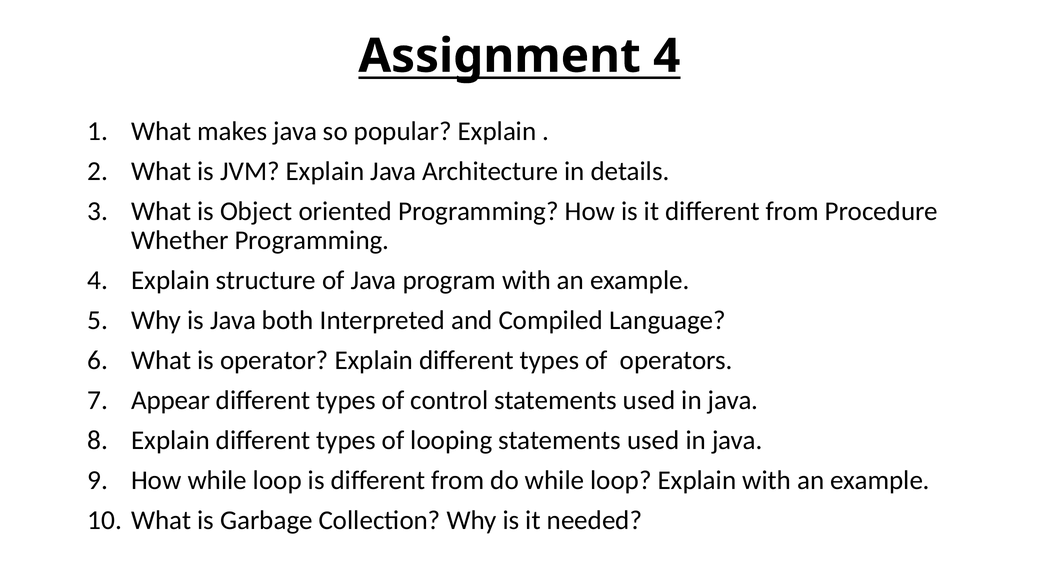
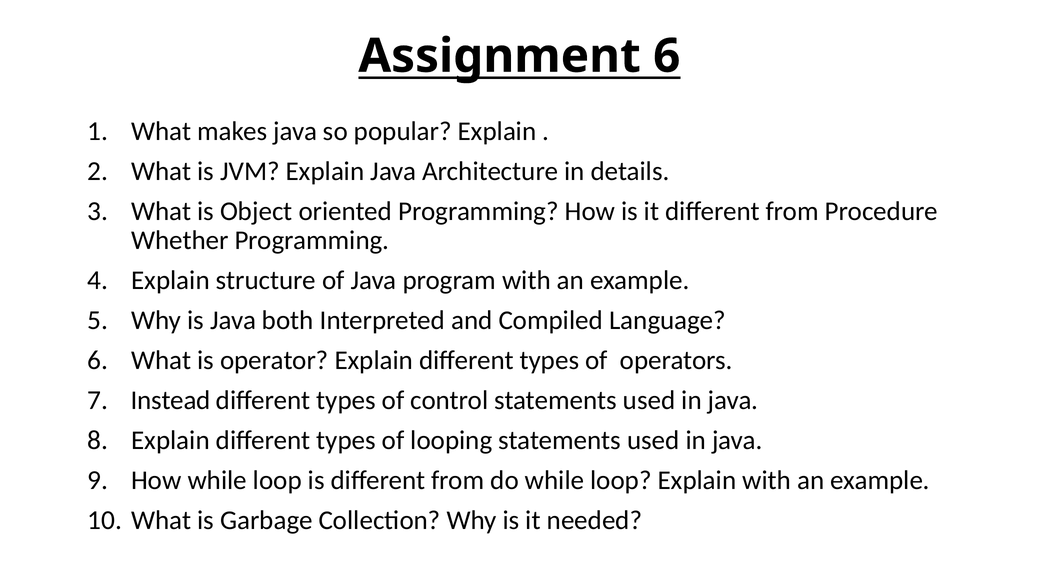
Assignment 4: 4 -> 6 (667, 56)
Appear: Appear -> Instead (171, 401)
